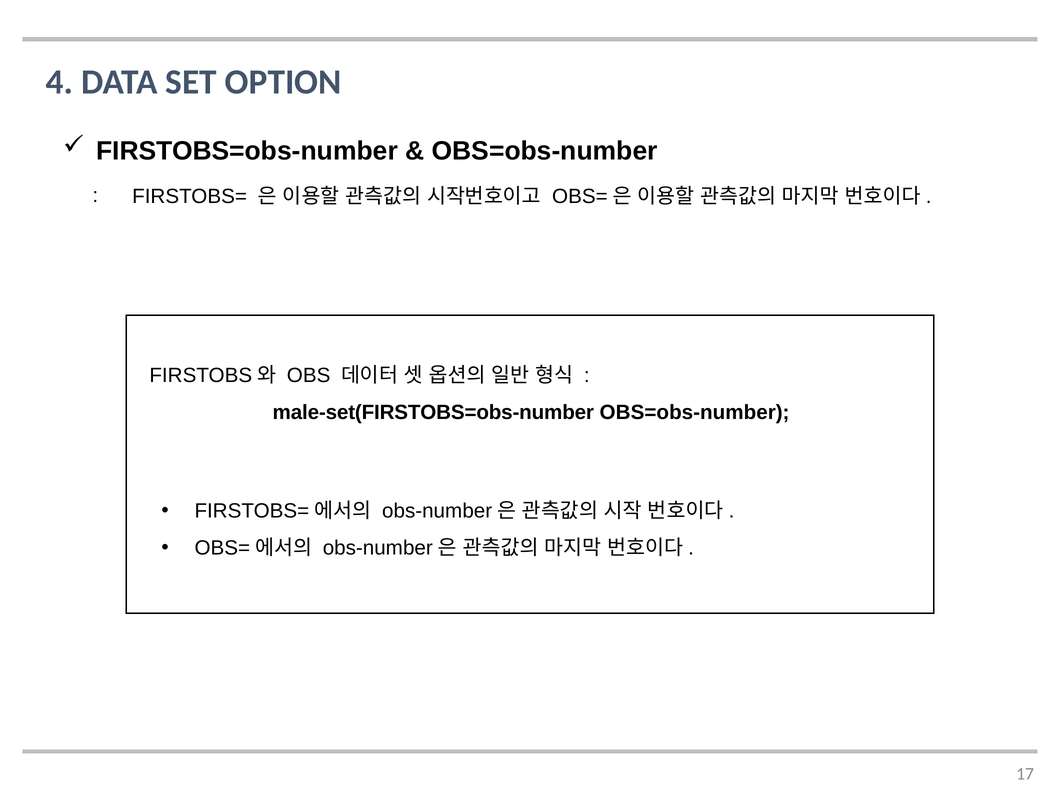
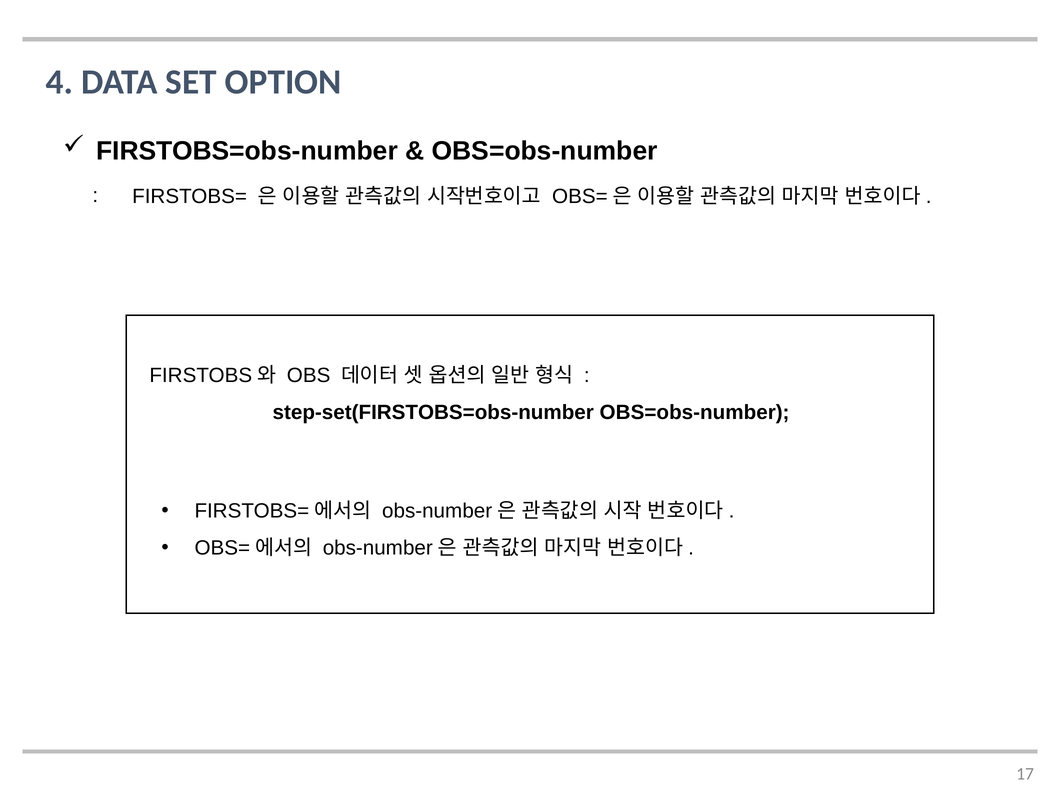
male-set(FIRSTOBS=obs-number: male-set(FIRSTOBS=obs-number -> step-set(FIRSTOBS=obs-number (433, 413)
